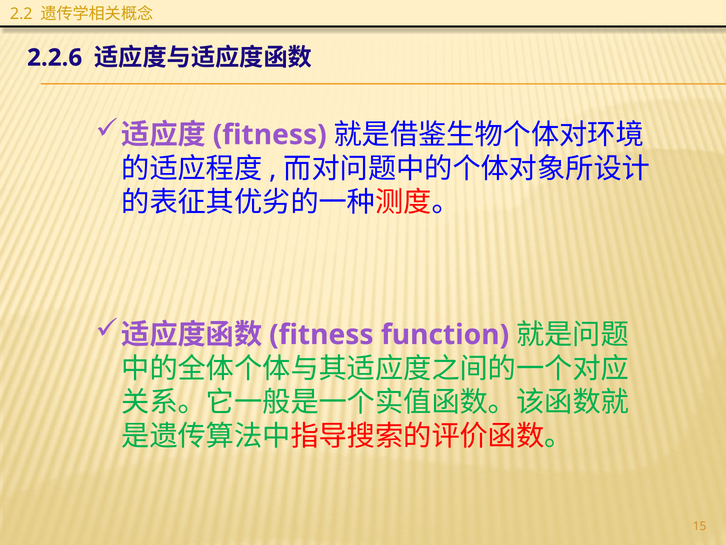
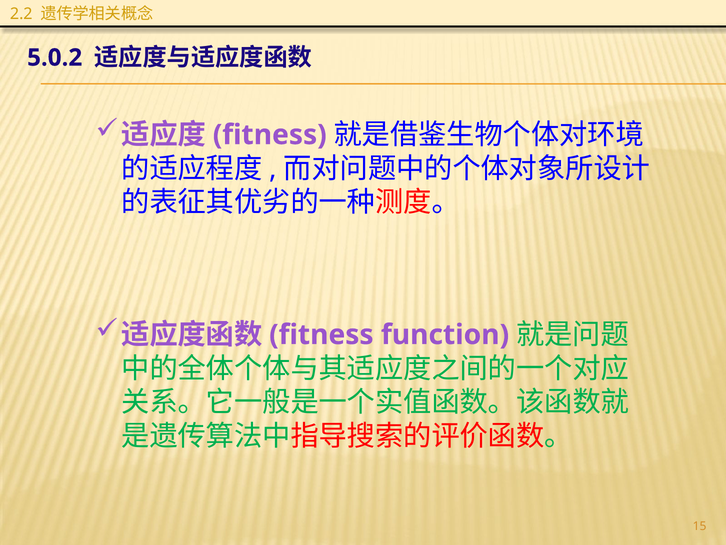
2.2.6: 2.2.6 -> 5.0.2 (55, 58)
